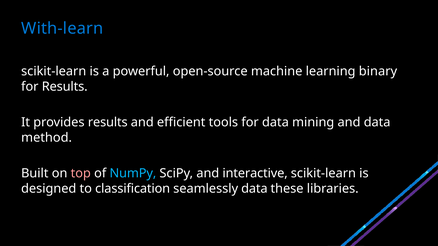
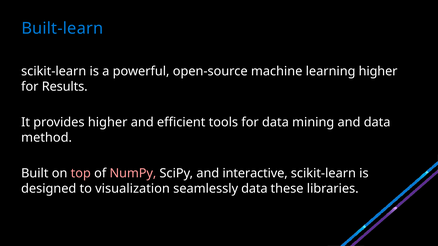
With-learn: With-learn -> Built-learn (62, 28)
learning binary: binary -> higher (378, 71)
provides results: results -> higher (108, 123)
NumPy colour: light blue -> pink (133, 174)
classification: classification -> visualization (133, 189)
